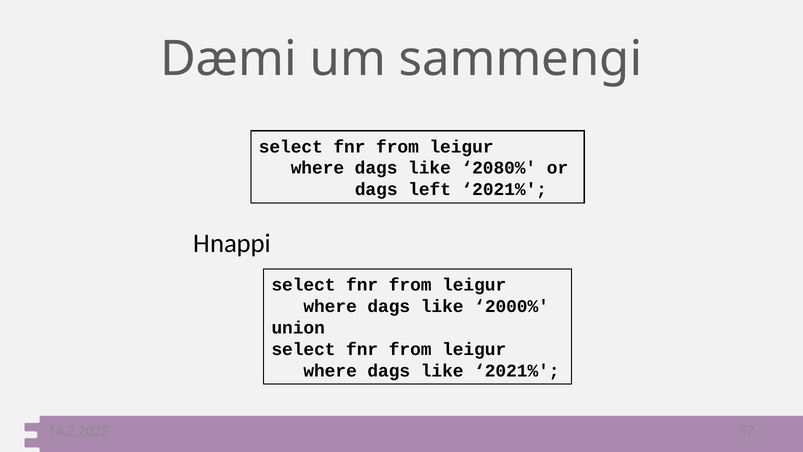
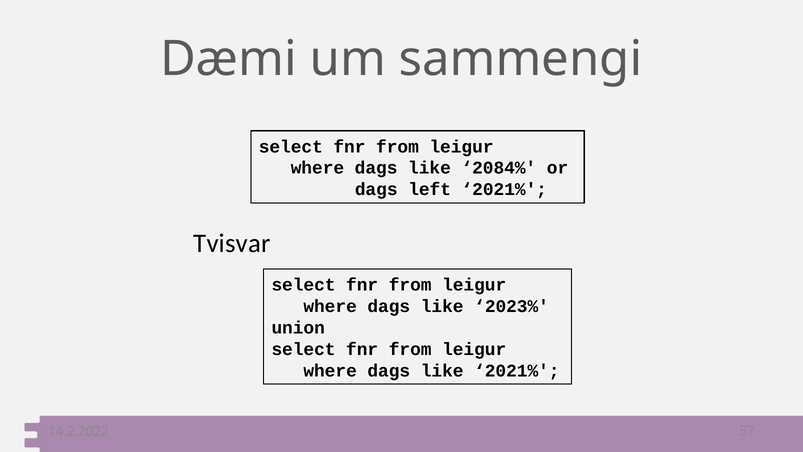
2080%: 2080% -> 2084% (499, 168)
Hnappi: Hnappi -> Tvisvar (232, 243)
2000%: 2000% -> 2023% (512, 306)
